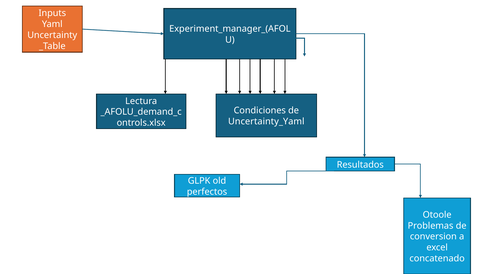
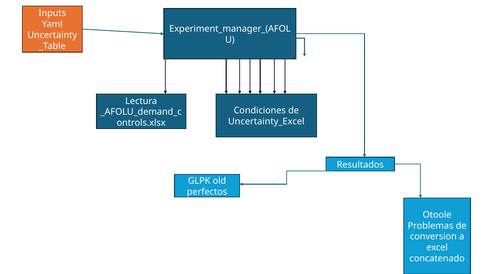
Uncertainty_Yaml: Uncertainty_Yaml -> Uncertainty_Excel (266, 121)
